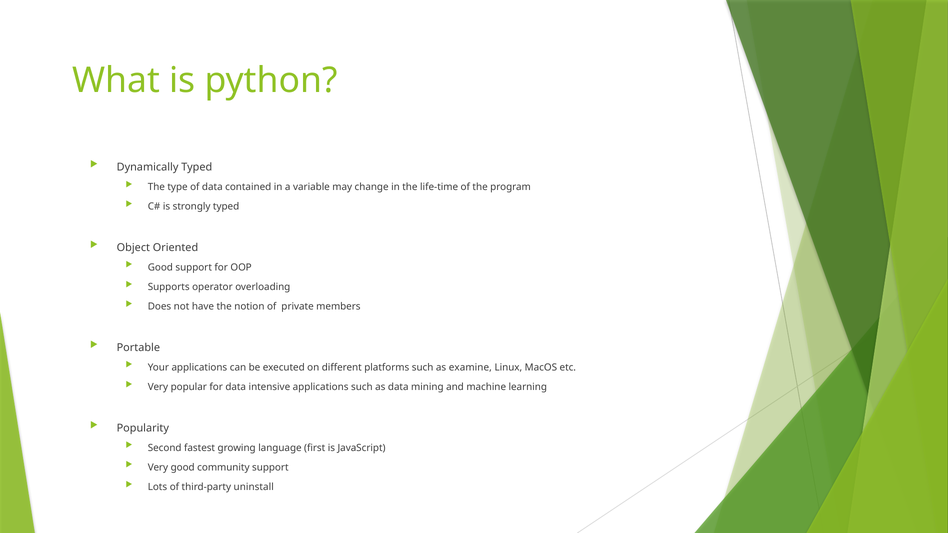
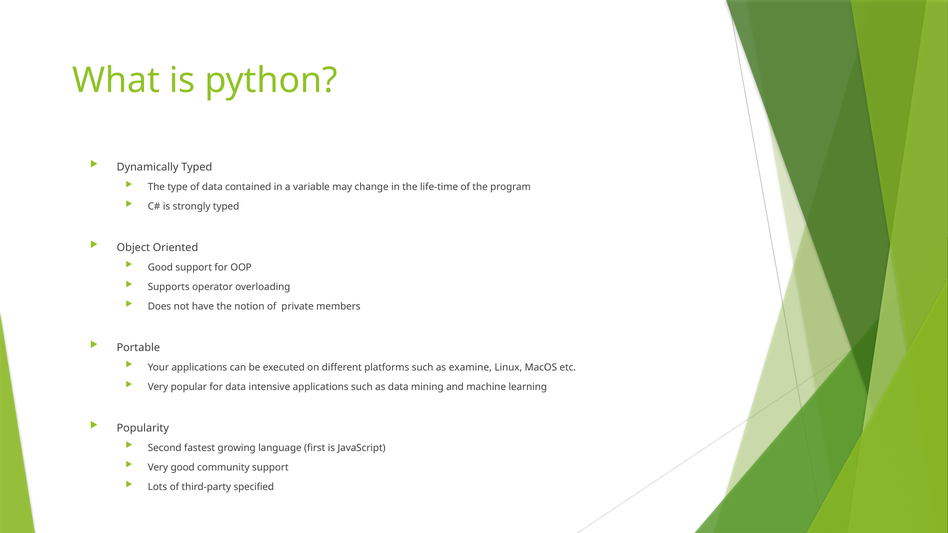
uninstall: uninstall -> specified (254, 487)
